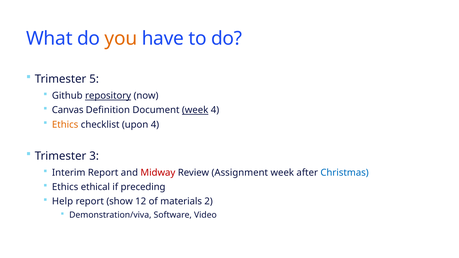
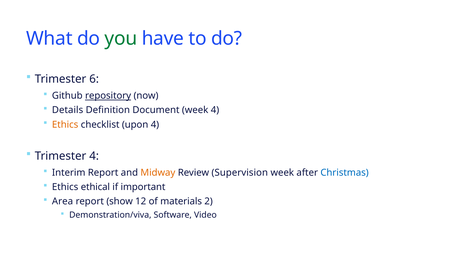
you colour: orange -> green (121, 39)
5: 5 -> 6 (94, 79)
Canvas: Canvas -> Details (68, 110)
week underline: present -> none (195, 110)
Trimester 3: 3 -> 4 (94, 156)
Midway colour: red -> orange (158, 173)
Assignment: Assignment -> Supervision (240, 173)
preceding: preceding -> important (143, 187)
Help: Help -> Area (63, 202)
